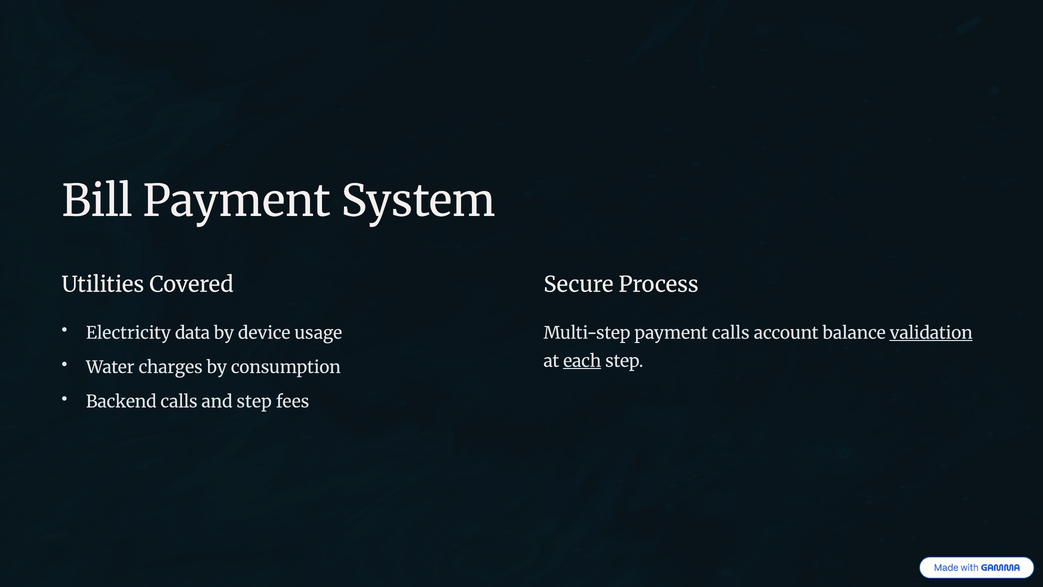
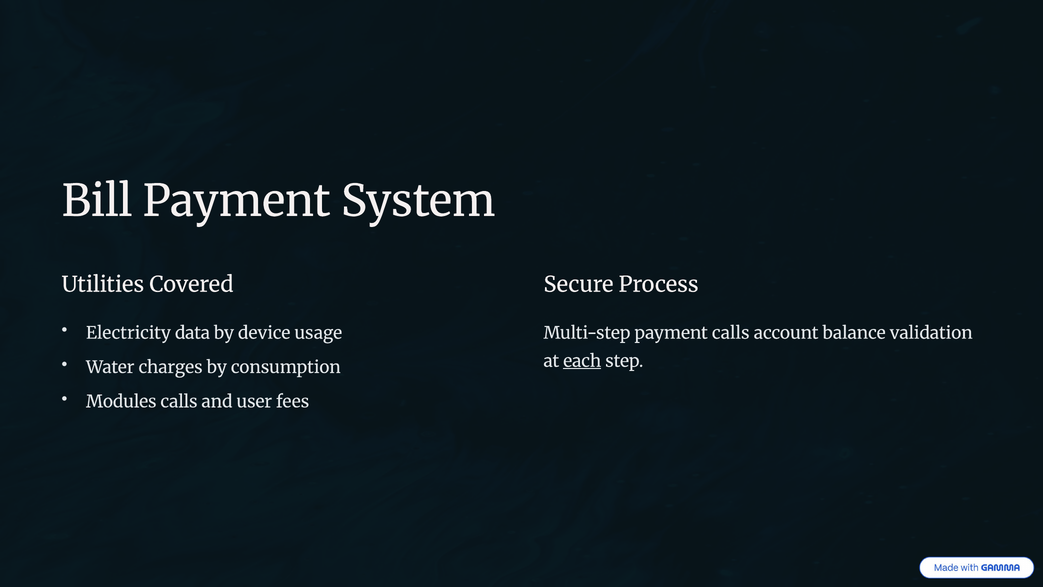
validation underline: present -> none (931, 333)
Backend: Backend -> Modules (121, 401)
and step: step -> user (254, 401)
